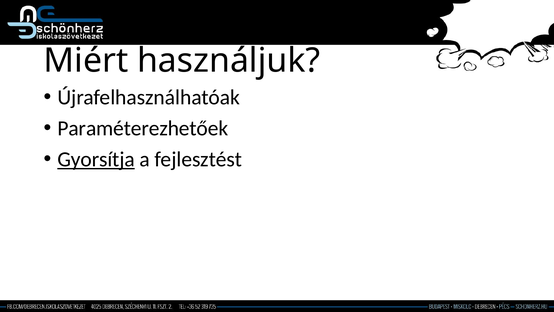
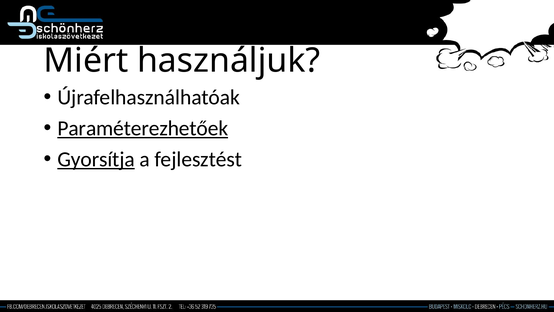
Paraméterezhetőek underline: none -> present (143, 128)
